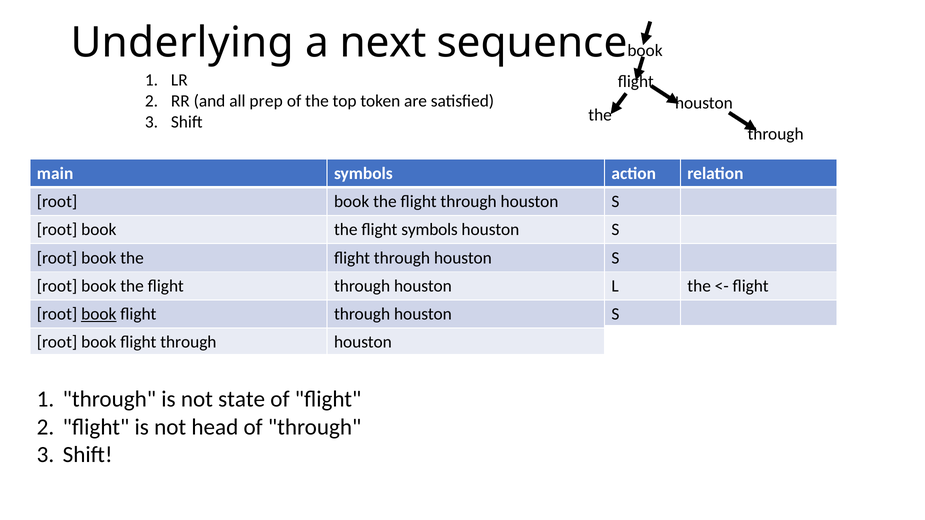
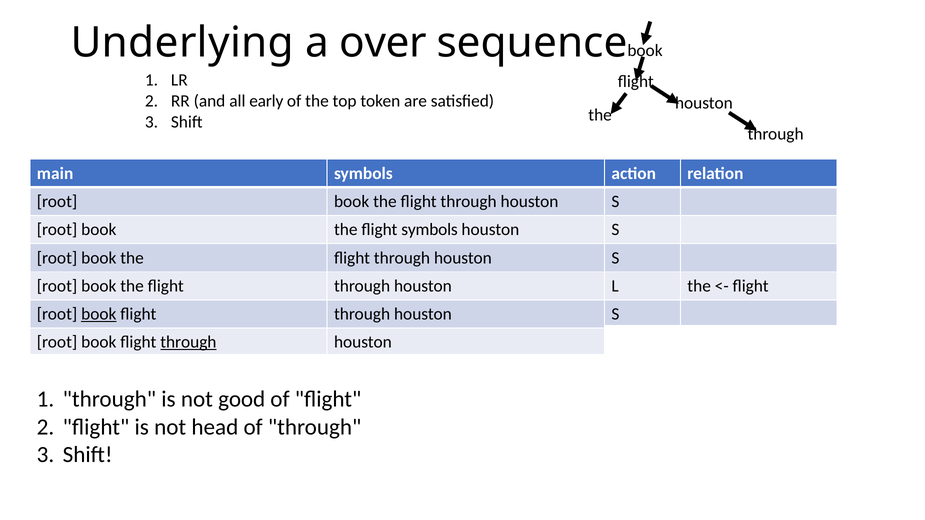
next: next -> over (383, 43)
prep: prep -> early (266, 101)
through underline: none -> present (188, 342)
state: state -> good (242, 399)
